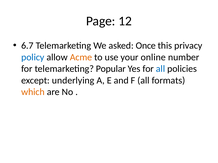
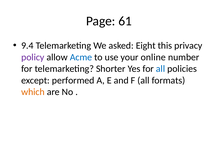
12: 12 -> 61 (125, 21)
6.7: 6.7 -> 9.4 (27, 46)
Once: Once -> Eight (146, 46)
policy colour: blue -> purple (33, 57)
Acme colour: orange -> blue (81, 57)
Popular: Popular -> Shorter (111, 69)
underlying: underlying -> performed (73, 81)
